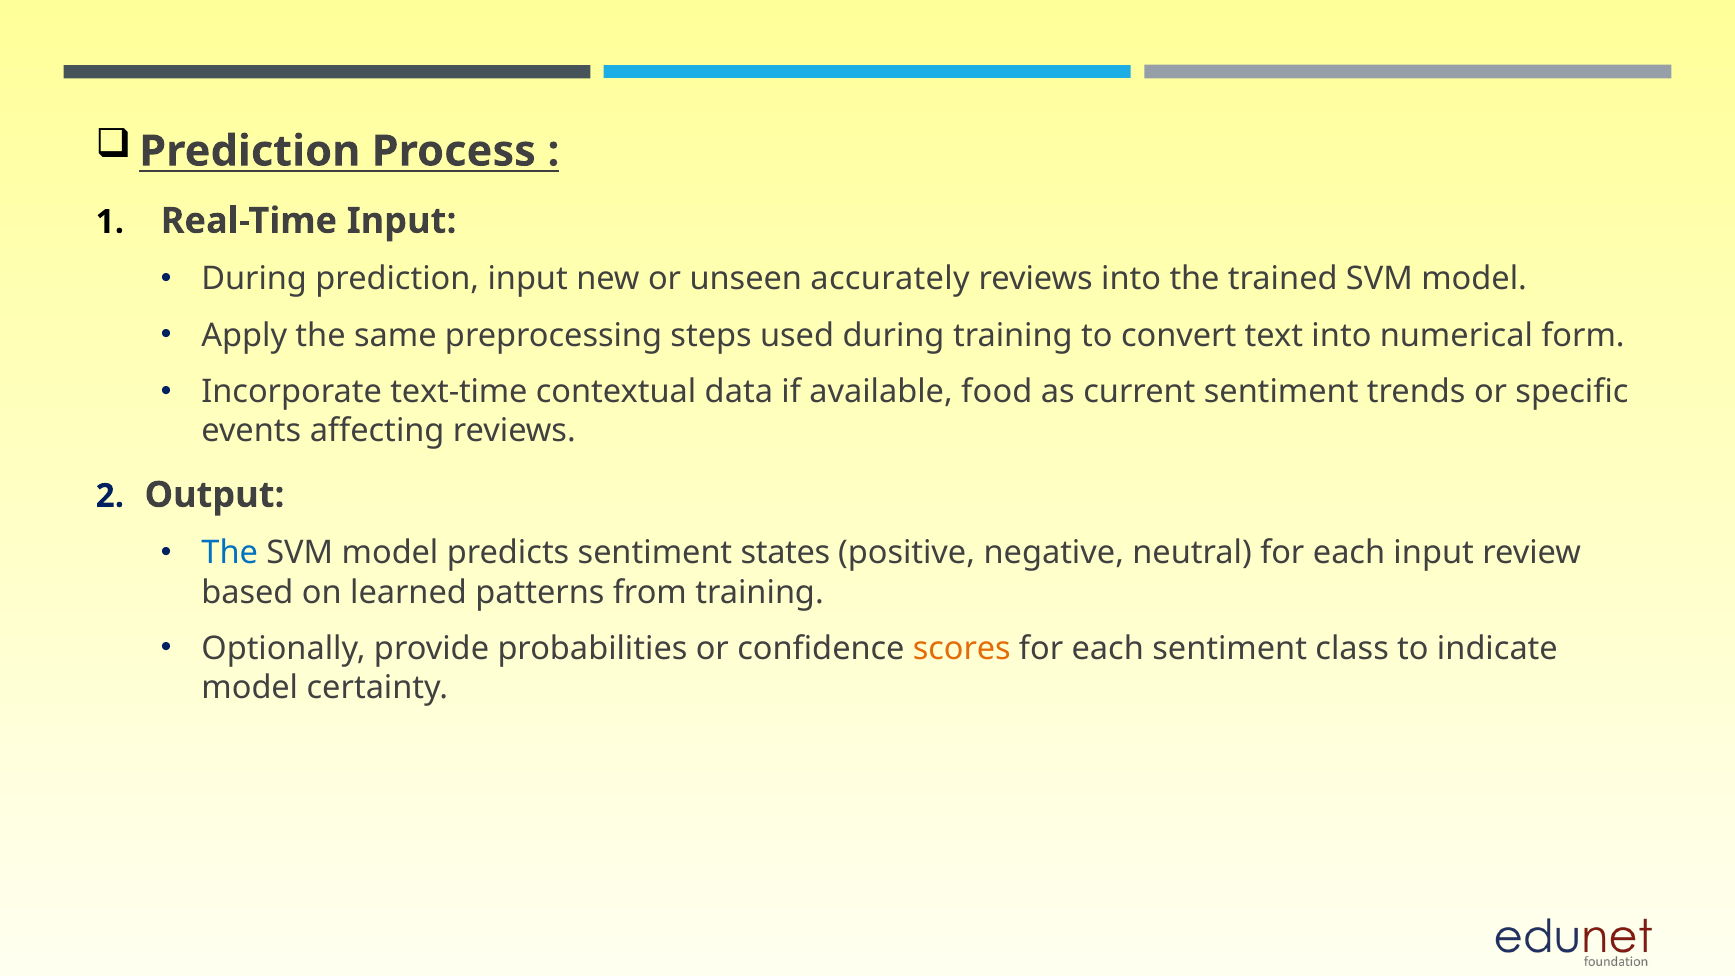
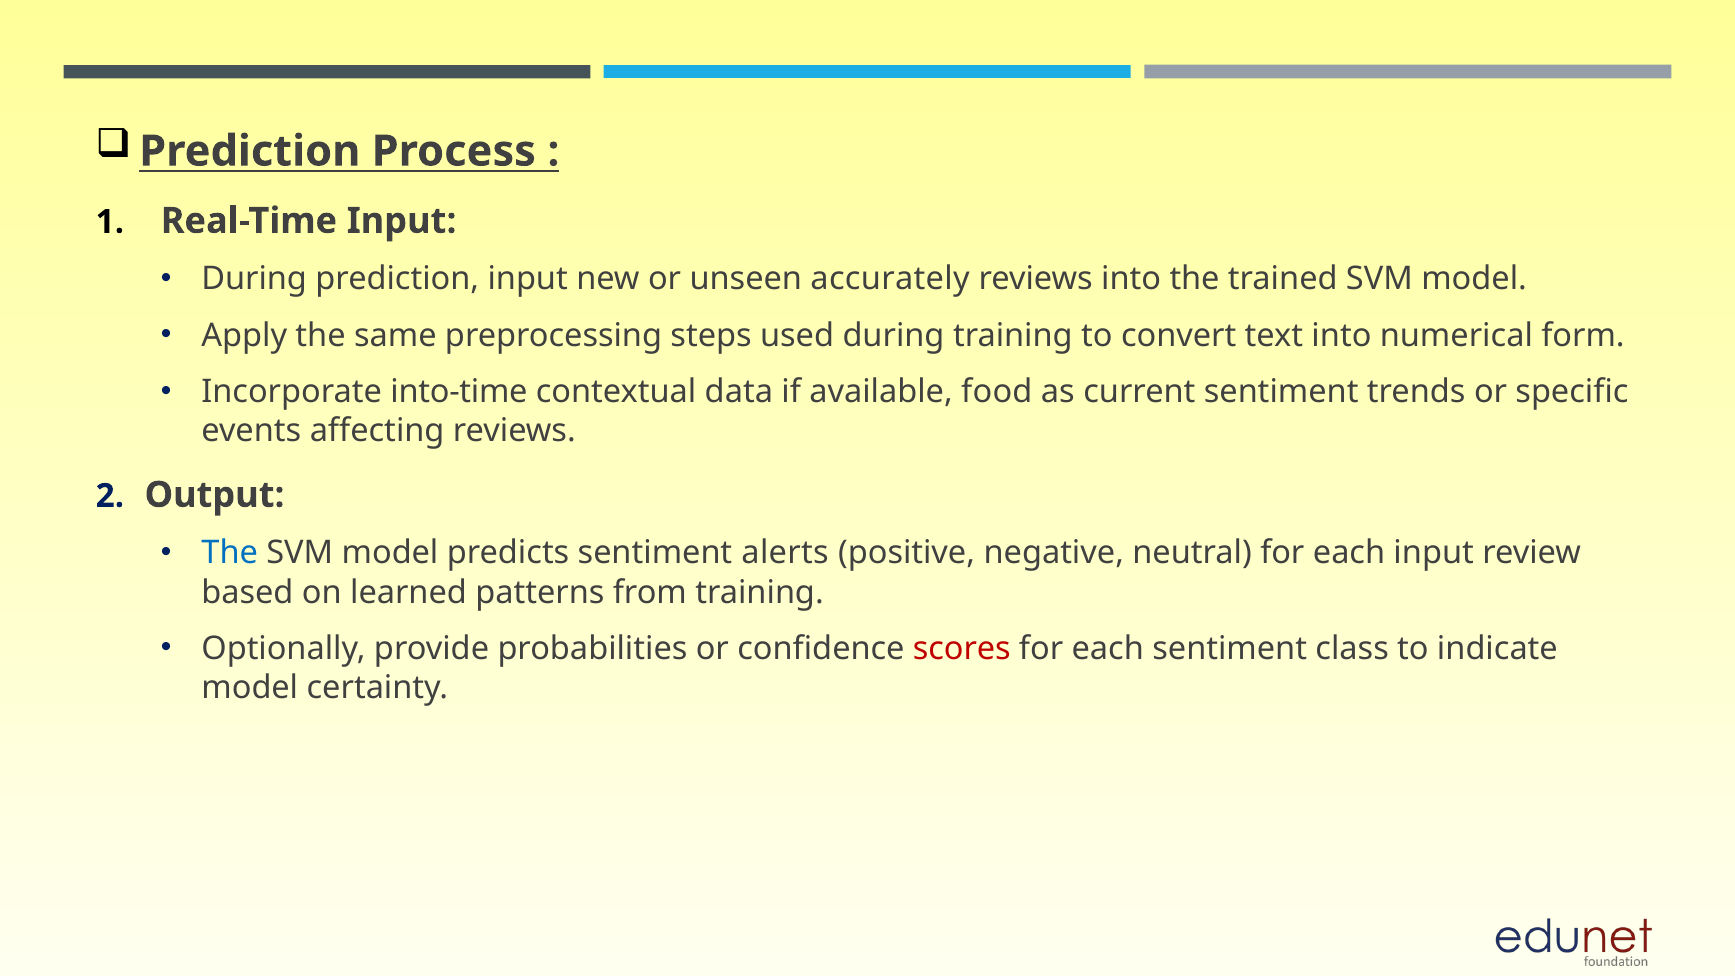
text-time: text-time -> into-time (459, 392)
states: states -> alerts (785, 553)
scores colour: orange -> red (962, 649)
